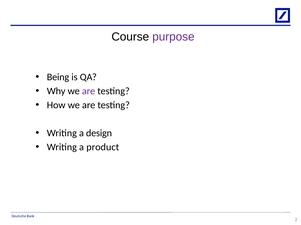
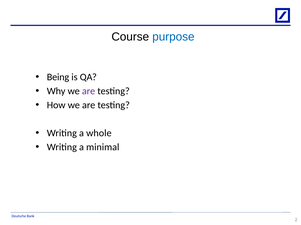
purpose colour: purple -> blue (173, 37)
design: design -> whole (99, 134)
product: product -> minimal (103, 148)
